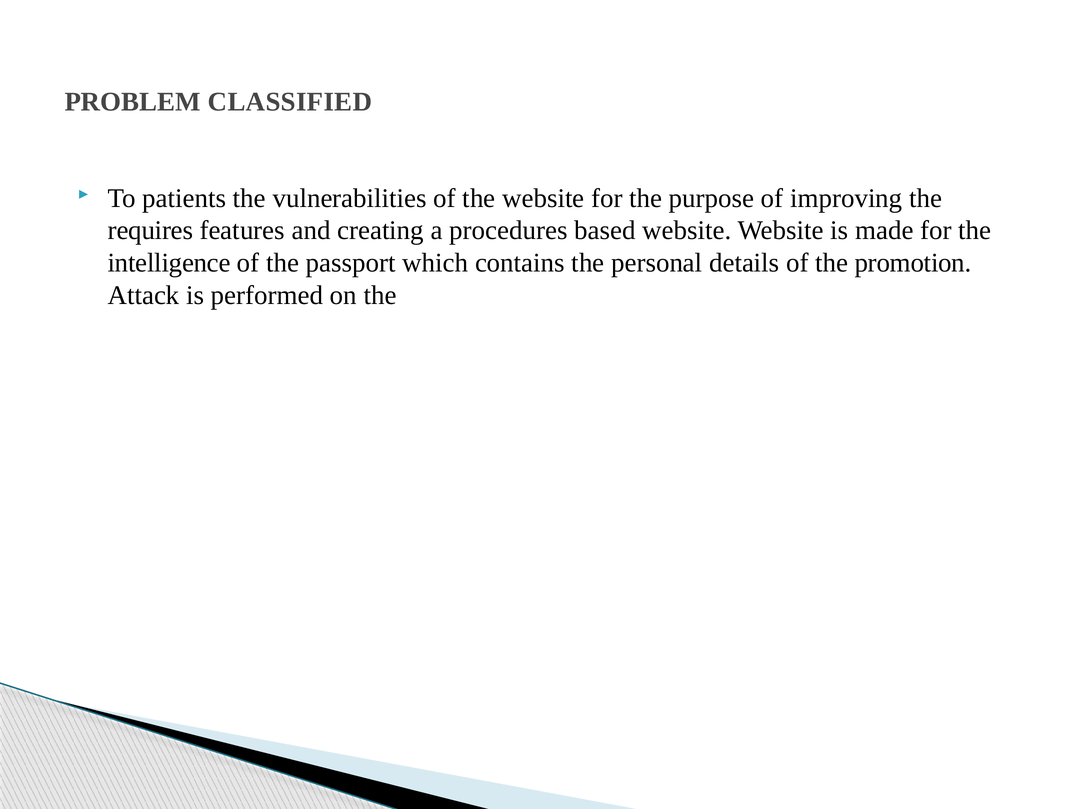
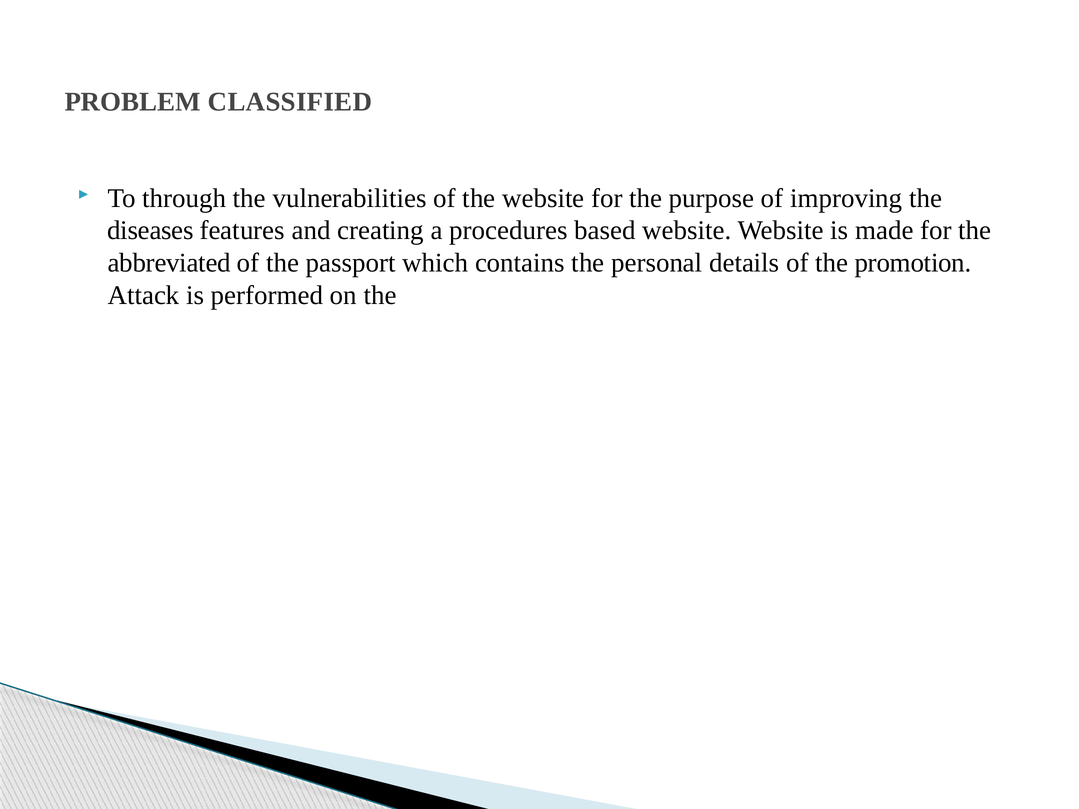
patients: patients -> through (184, 198)
requires: requires -> diseases (150, 231)
intelligence: intelligence -> abbreviated (169, 263)
